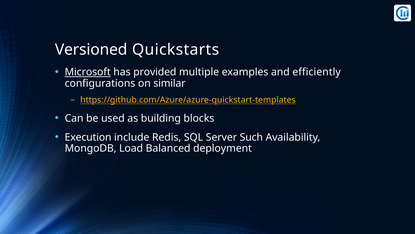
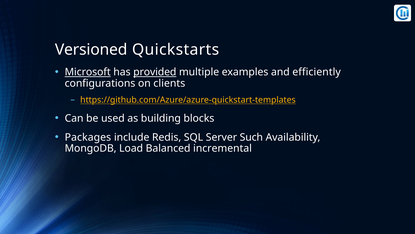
provided underline: none -> present (155, 72)
similar: similar -> clients (169, 83)
Execution: Execution -> Packages (88, 137)
deployment: deployment -> incremental (223, 148)
